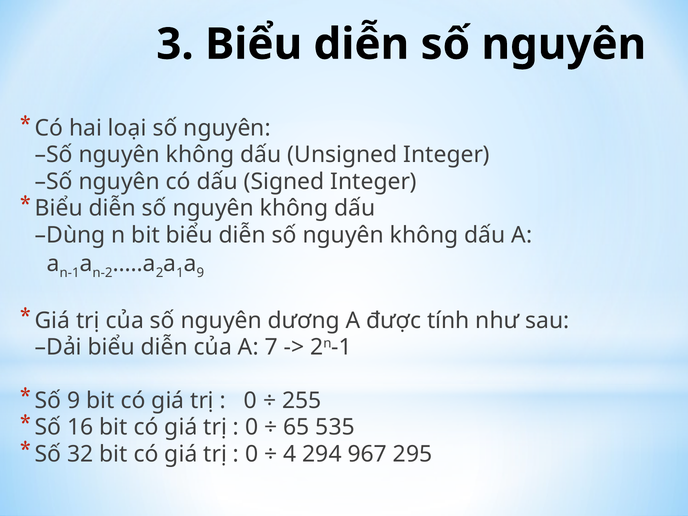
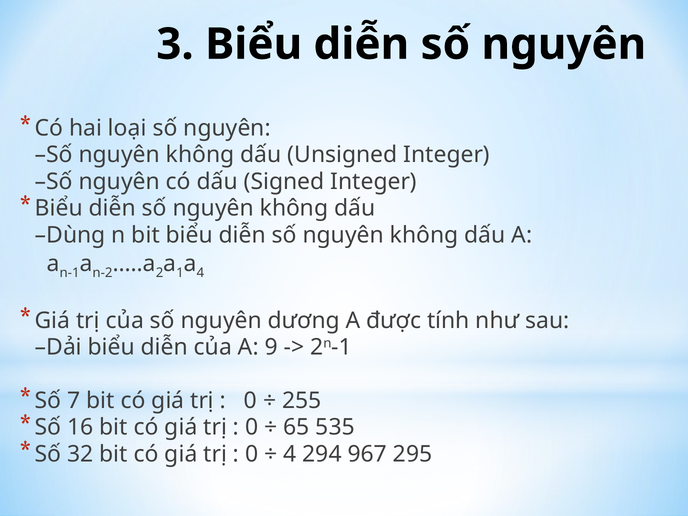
a 9: 9 -> 4 (200, 273)
7: 7 -> 9 (271, 347)
Số 9: 9 -> 7 (74, 401)
